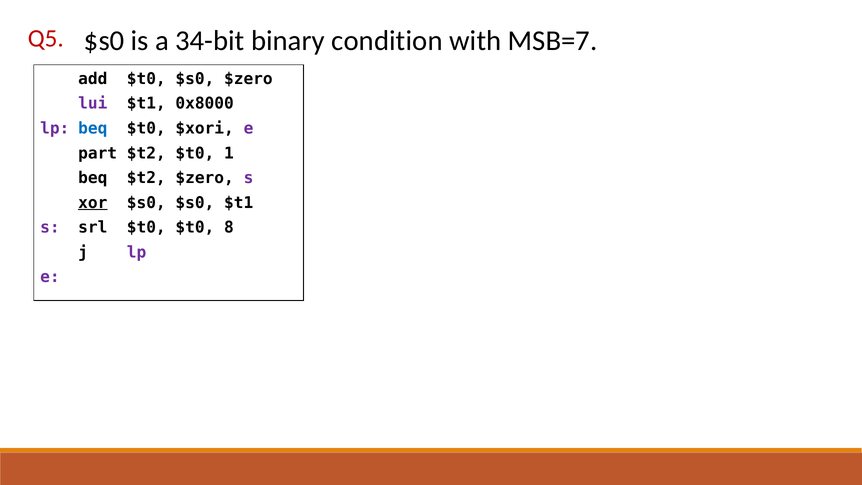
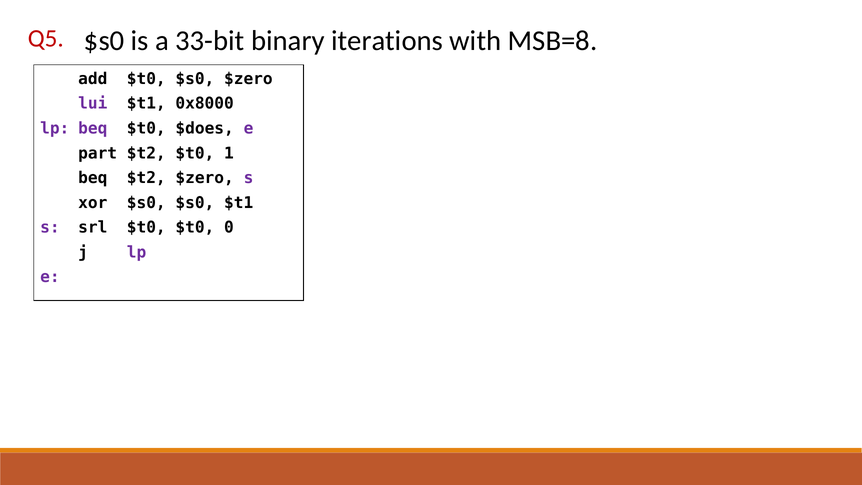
34-bit: 34-bit -> 33-bit (210, 41)
condition: condition -> iterations (387, 41)
MSB=7: MSB=7 -> MSB=8 (553, 41)
beq colour: blue -> purple (93, 128)
$xori: $xori -> $does (205, 128)
xor underline: present -> none (93, 203)
8: 8 -> 0 (229, 228)
